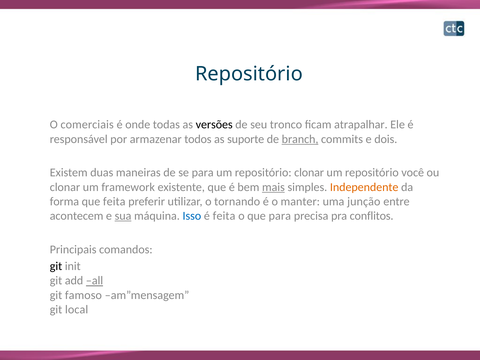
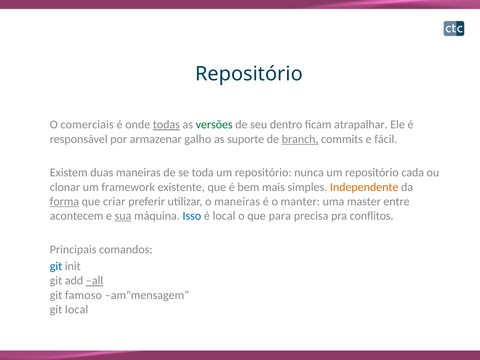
todas underline: none -> present (166, 125)
versões colour: black -> green (214, 125)
tronco: tronco -> dentro (286, 125)
todos: todos -> galho (198, 139)
dois: dois -> fácil (386, 139)
se para: para -> toda (203, 173)
repositório clonar: clonar -> nunca (309, 173)
você: você -> cada (413, 173)
mais underline: present -> none (273, 187)
forma underline: none -> present (64, 201)
que feita: feita -> criar (114, 201)
o tornando: tornando -> maneiras (237, 201)
junção: junção -> master (364, 201)
é feita: feita -> local (224, 216)
git colour: black -> blue (56, 266)
